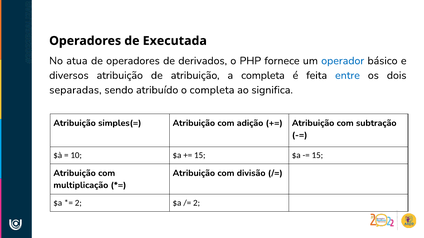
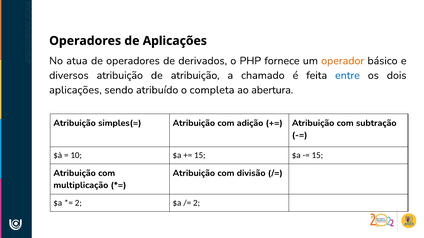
de Executada: Executada -> Aplicações (175, 41)
operador colour: blue -> orange (343, 61)
a completa: completa -> chamado (263, 76)
separadas: separadas -> aplicações (75, 90)
significa: significa -> abertura (272, 90)
